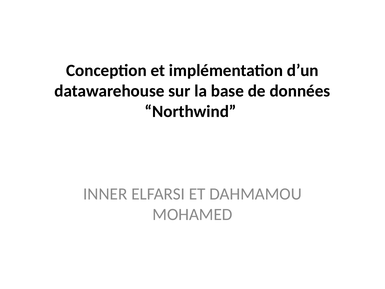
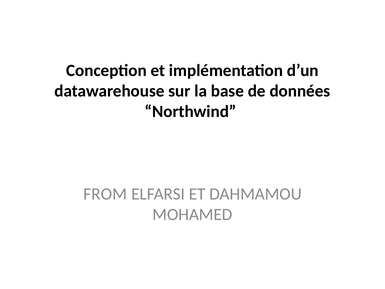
INNER: INNER -> FROM (105, 194)
